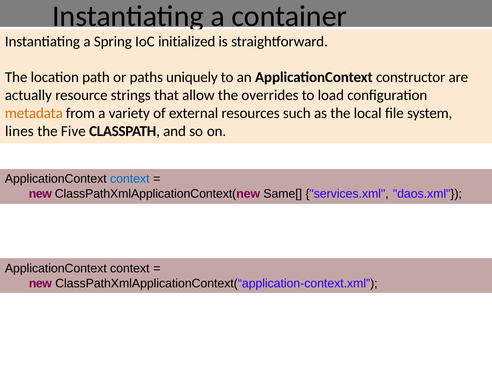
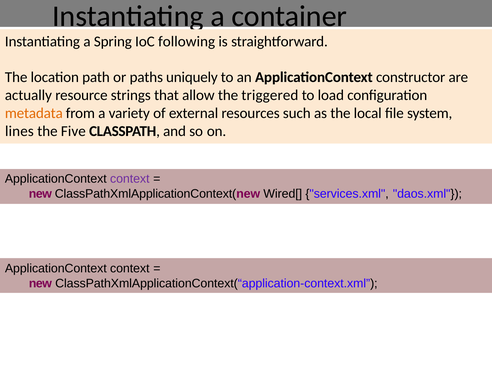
initialized: initialized -> following (187, 41)
overrides: overrides -> triggered (270, 95)
context colour: blue -> purple (130, 179)
Same[: Same[ -> Wired[ (283, 194)
